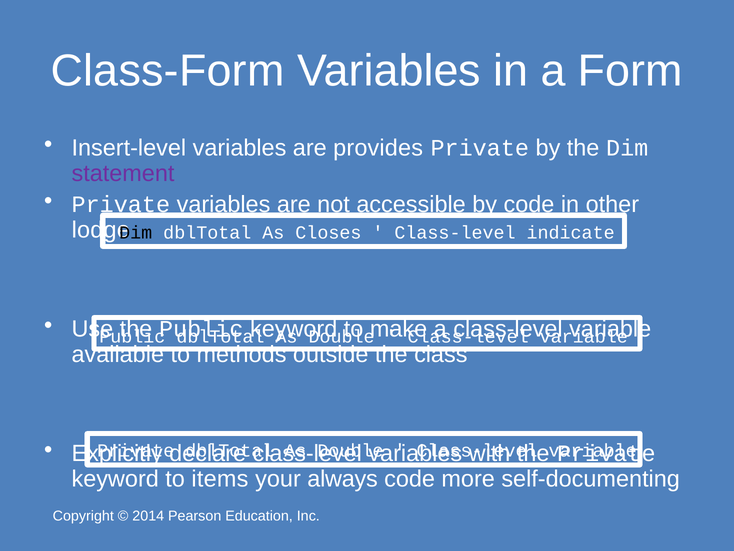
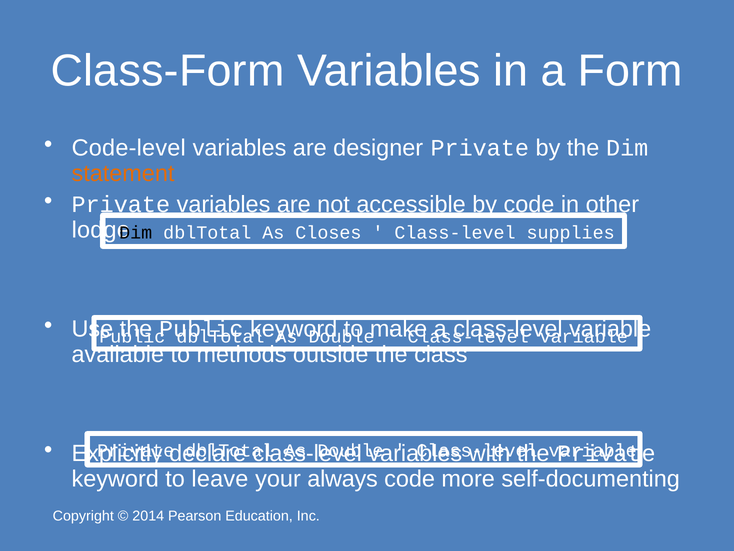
Insert-level: Insert-level -> Code-level (129, 148)
provides: provides -> designer (378, 148)
statement colour: purple -> orange (123, 173)
indicate: indicate -> supplies (571, 233)
items: items -> leave (220, 479)
